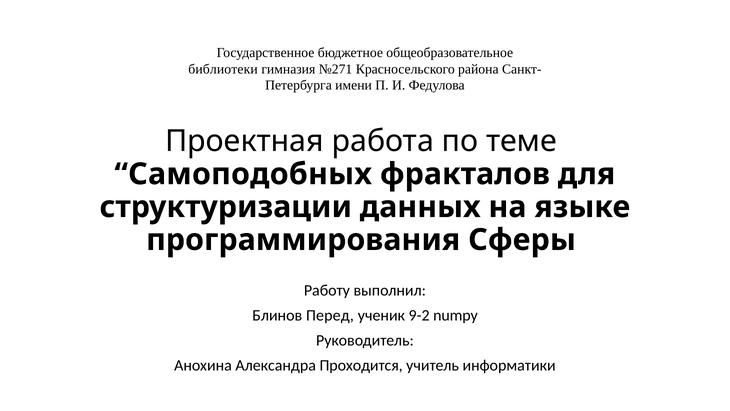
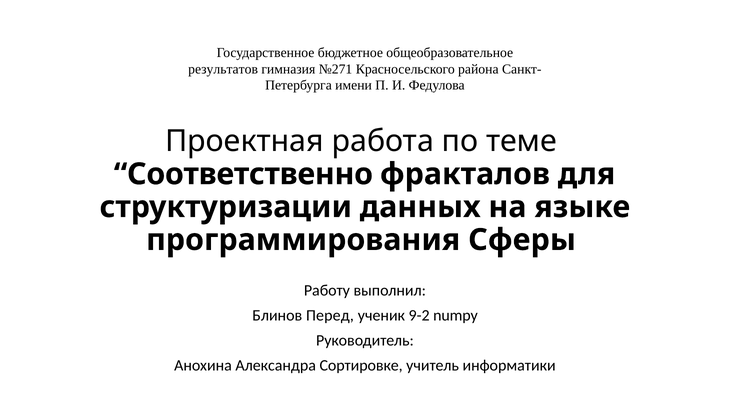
библиотеки: библиотеки -> результатов (223, 69)
Самоподобных: Самоподобных -> Соответственно (243, 174)
Проходится: Проходится -> Сортировке (361, 365)
